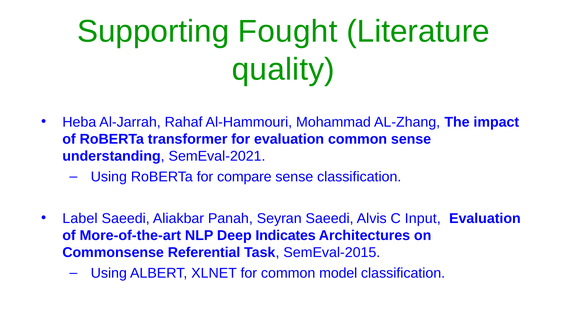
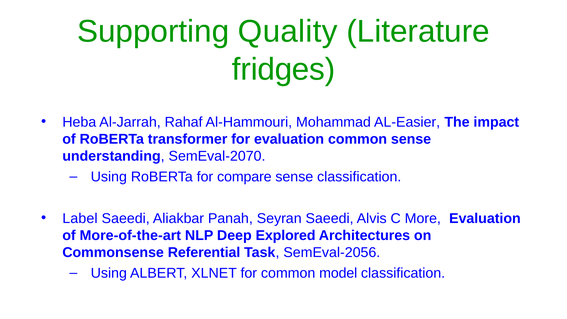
Fought: Fought -> Quality (288, 32)
quality: quality -> fridges (284, 69)
AL-Zhang: AL-Zhang -> AL-Easier (407, 122)
SemEval-2021: SemEval-2021 -> SemEval-2070 (217, 156)
Input: Input -> More (423, 218)
Indicates: Indicates -> Explored (286, 235)
SemEval-2015: SemEval-2015 -> SemEval-2056 (332, 252)
